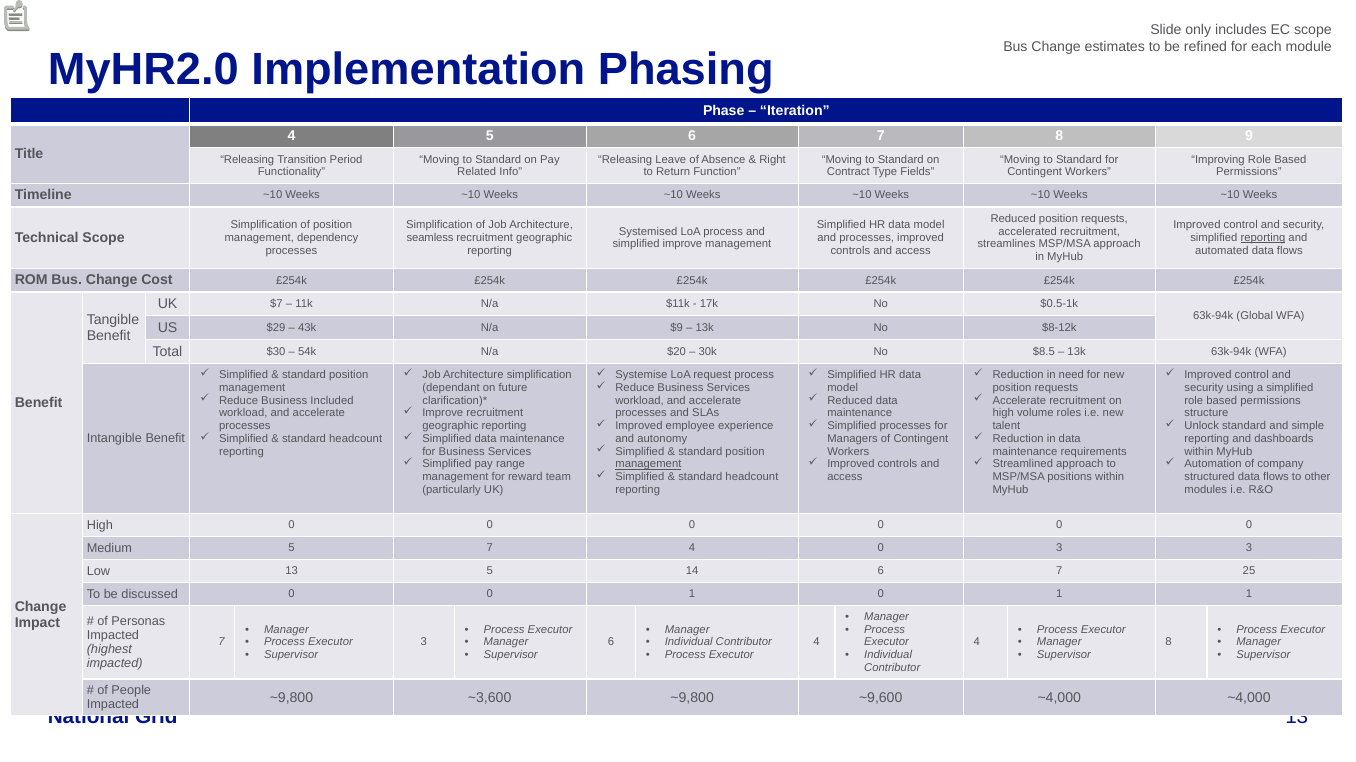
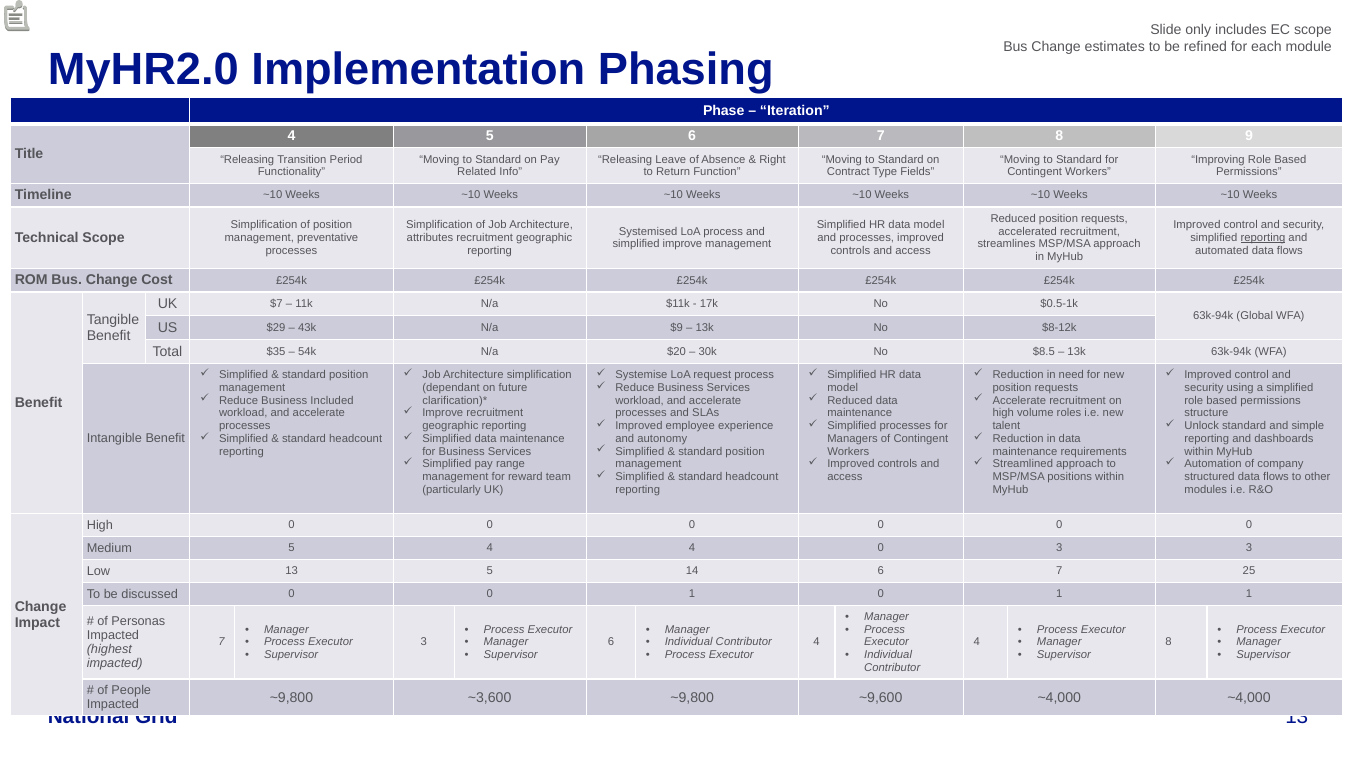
dependency: dependency -> preventative (328, 238)
seamless: seamless -> attributes (430, 238)
$30: $30 -> $35 (276, 352)
management underline: present -> none (648, 465)
5 7: 7 -> 4 (490, 549)
